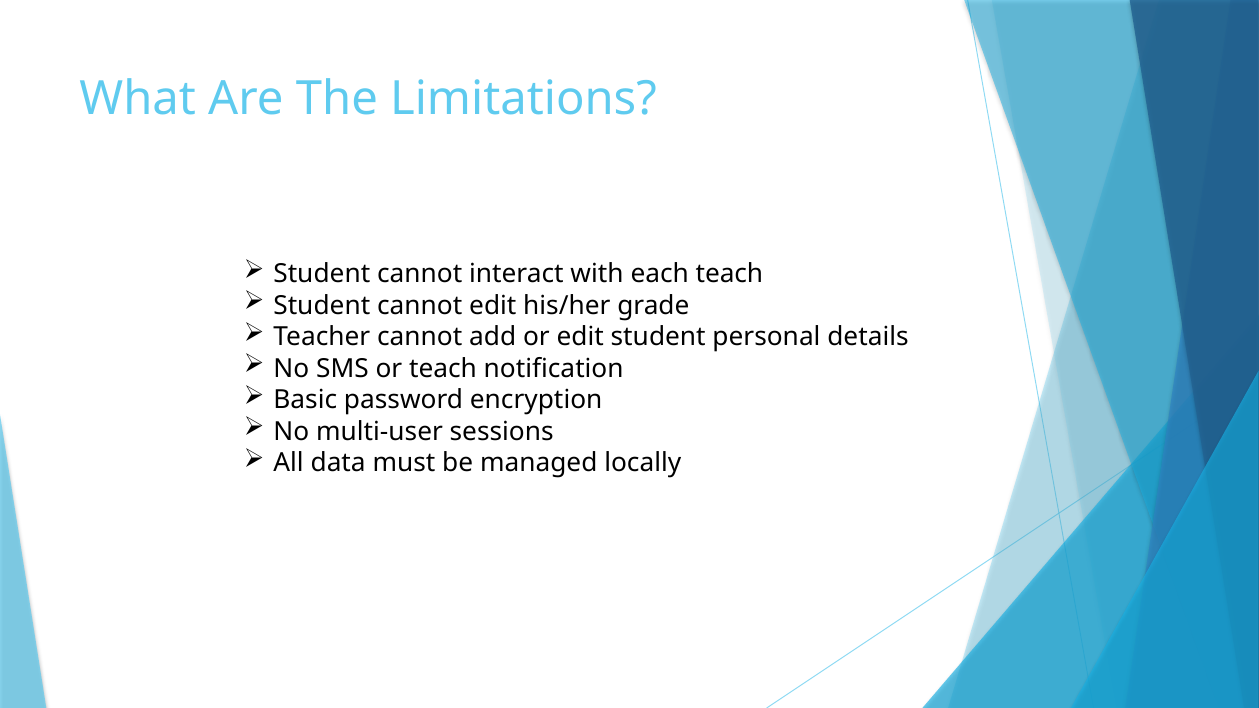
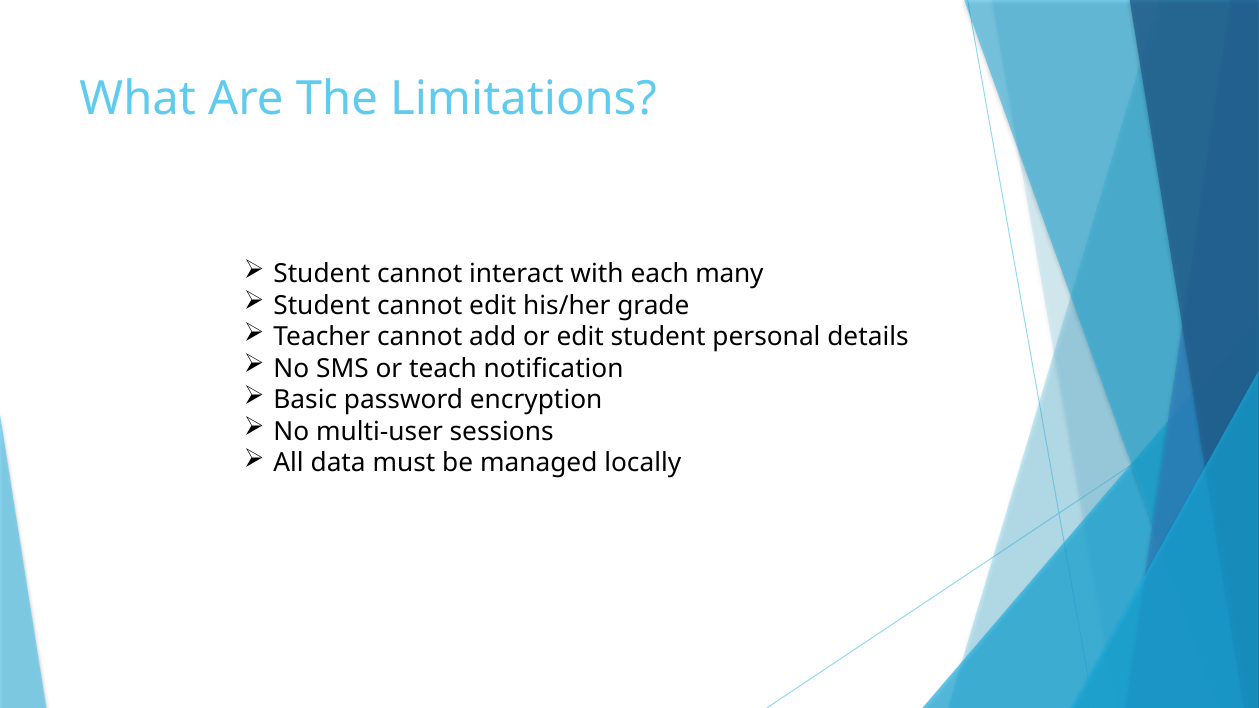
each teach: teach -> many (730, 274)
